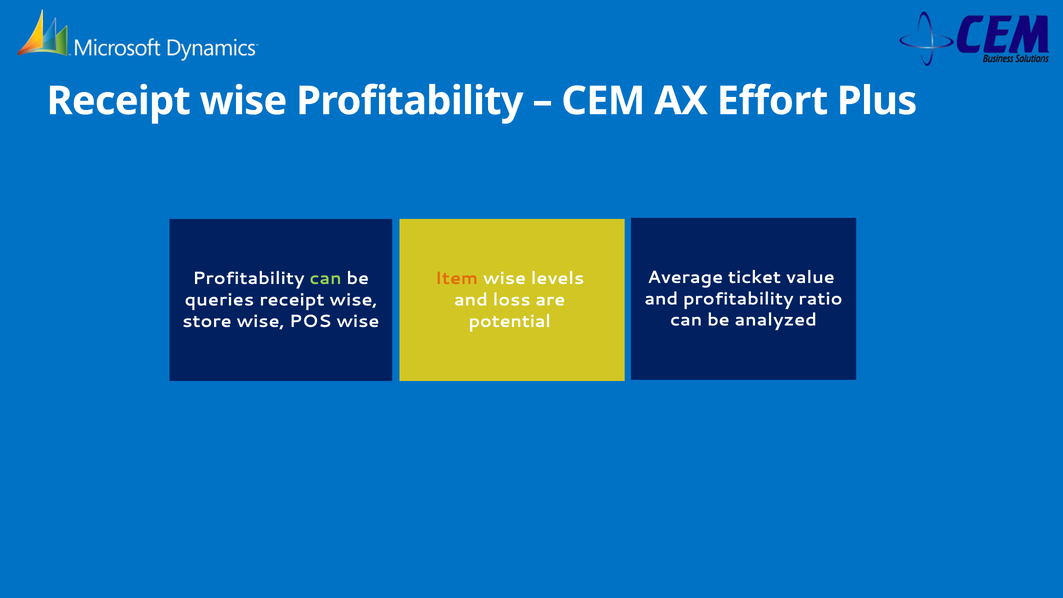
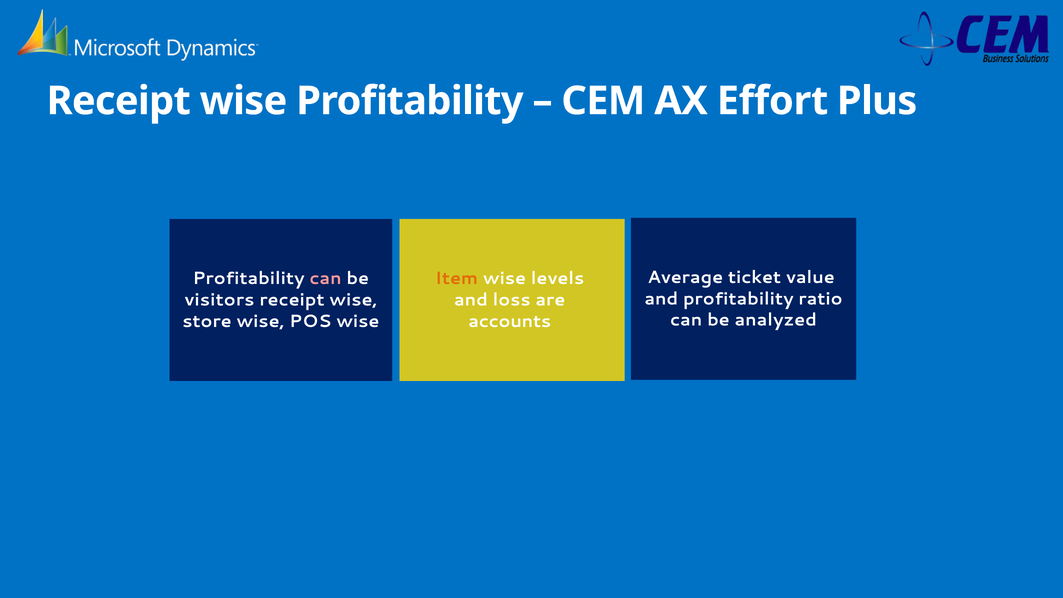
can colour: light green -> pink (326, 279)
queries: queries -> visitors (219, 300)
potential: potential -> accounts (510, 321)
